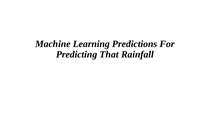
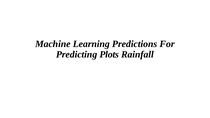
That: That -> Plots (109, 54)
